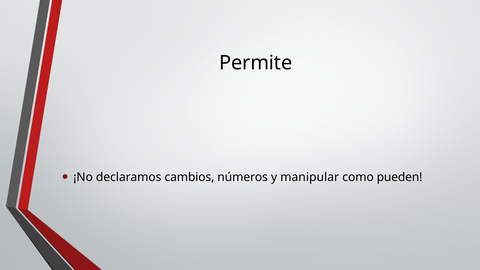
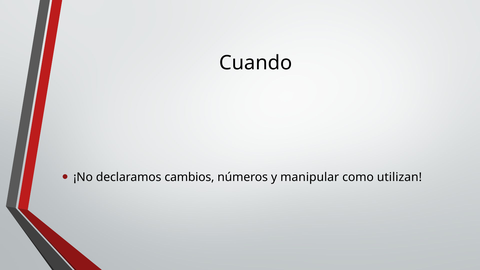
Permite: Permite -> Cuando (256, 63)
pueden: pueden -> utilizan (399, 177)
